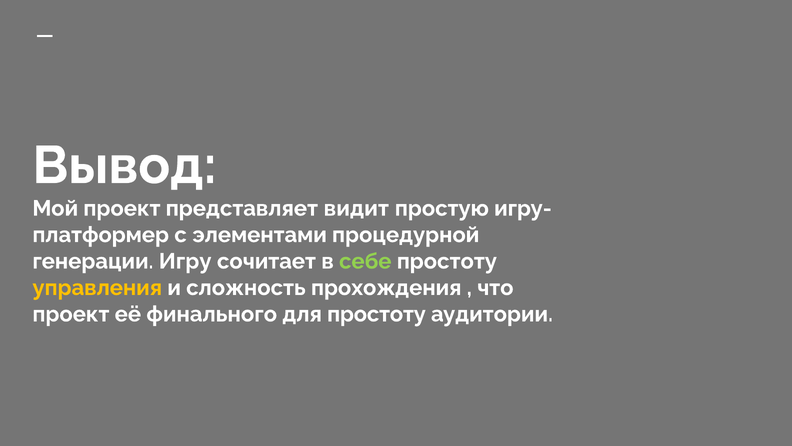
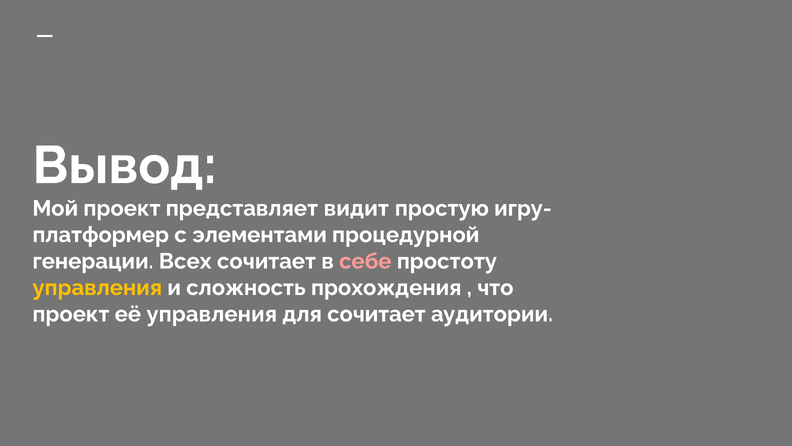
Игру: Игру -> Всех (185, 261)
себе colour: light green -> pink (365, 261)
её финального: финального -> управления (212, 314)
для простоту: простоту -> сочитает (376, 314)
